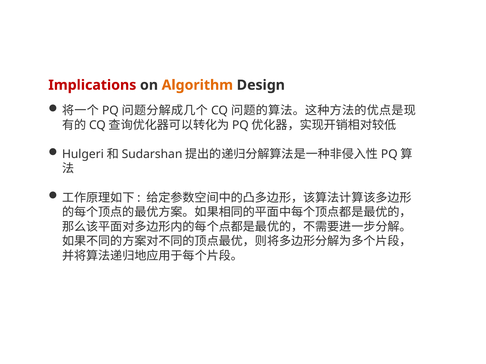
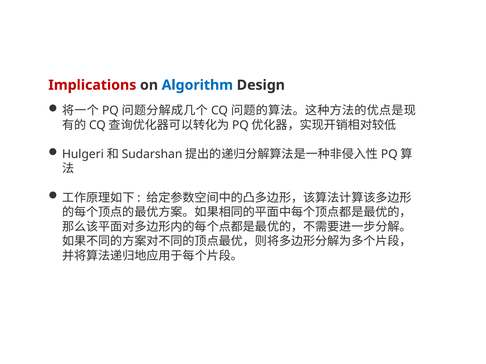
Algorithm colour: orange -> blue (197, 85)
